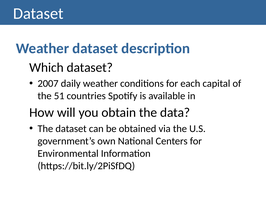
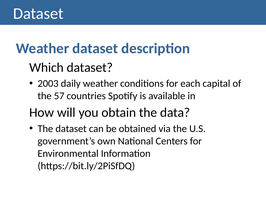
2007: 2007 -> 2003 (48, 84)
51: 51 -> 57 (59, 96)
